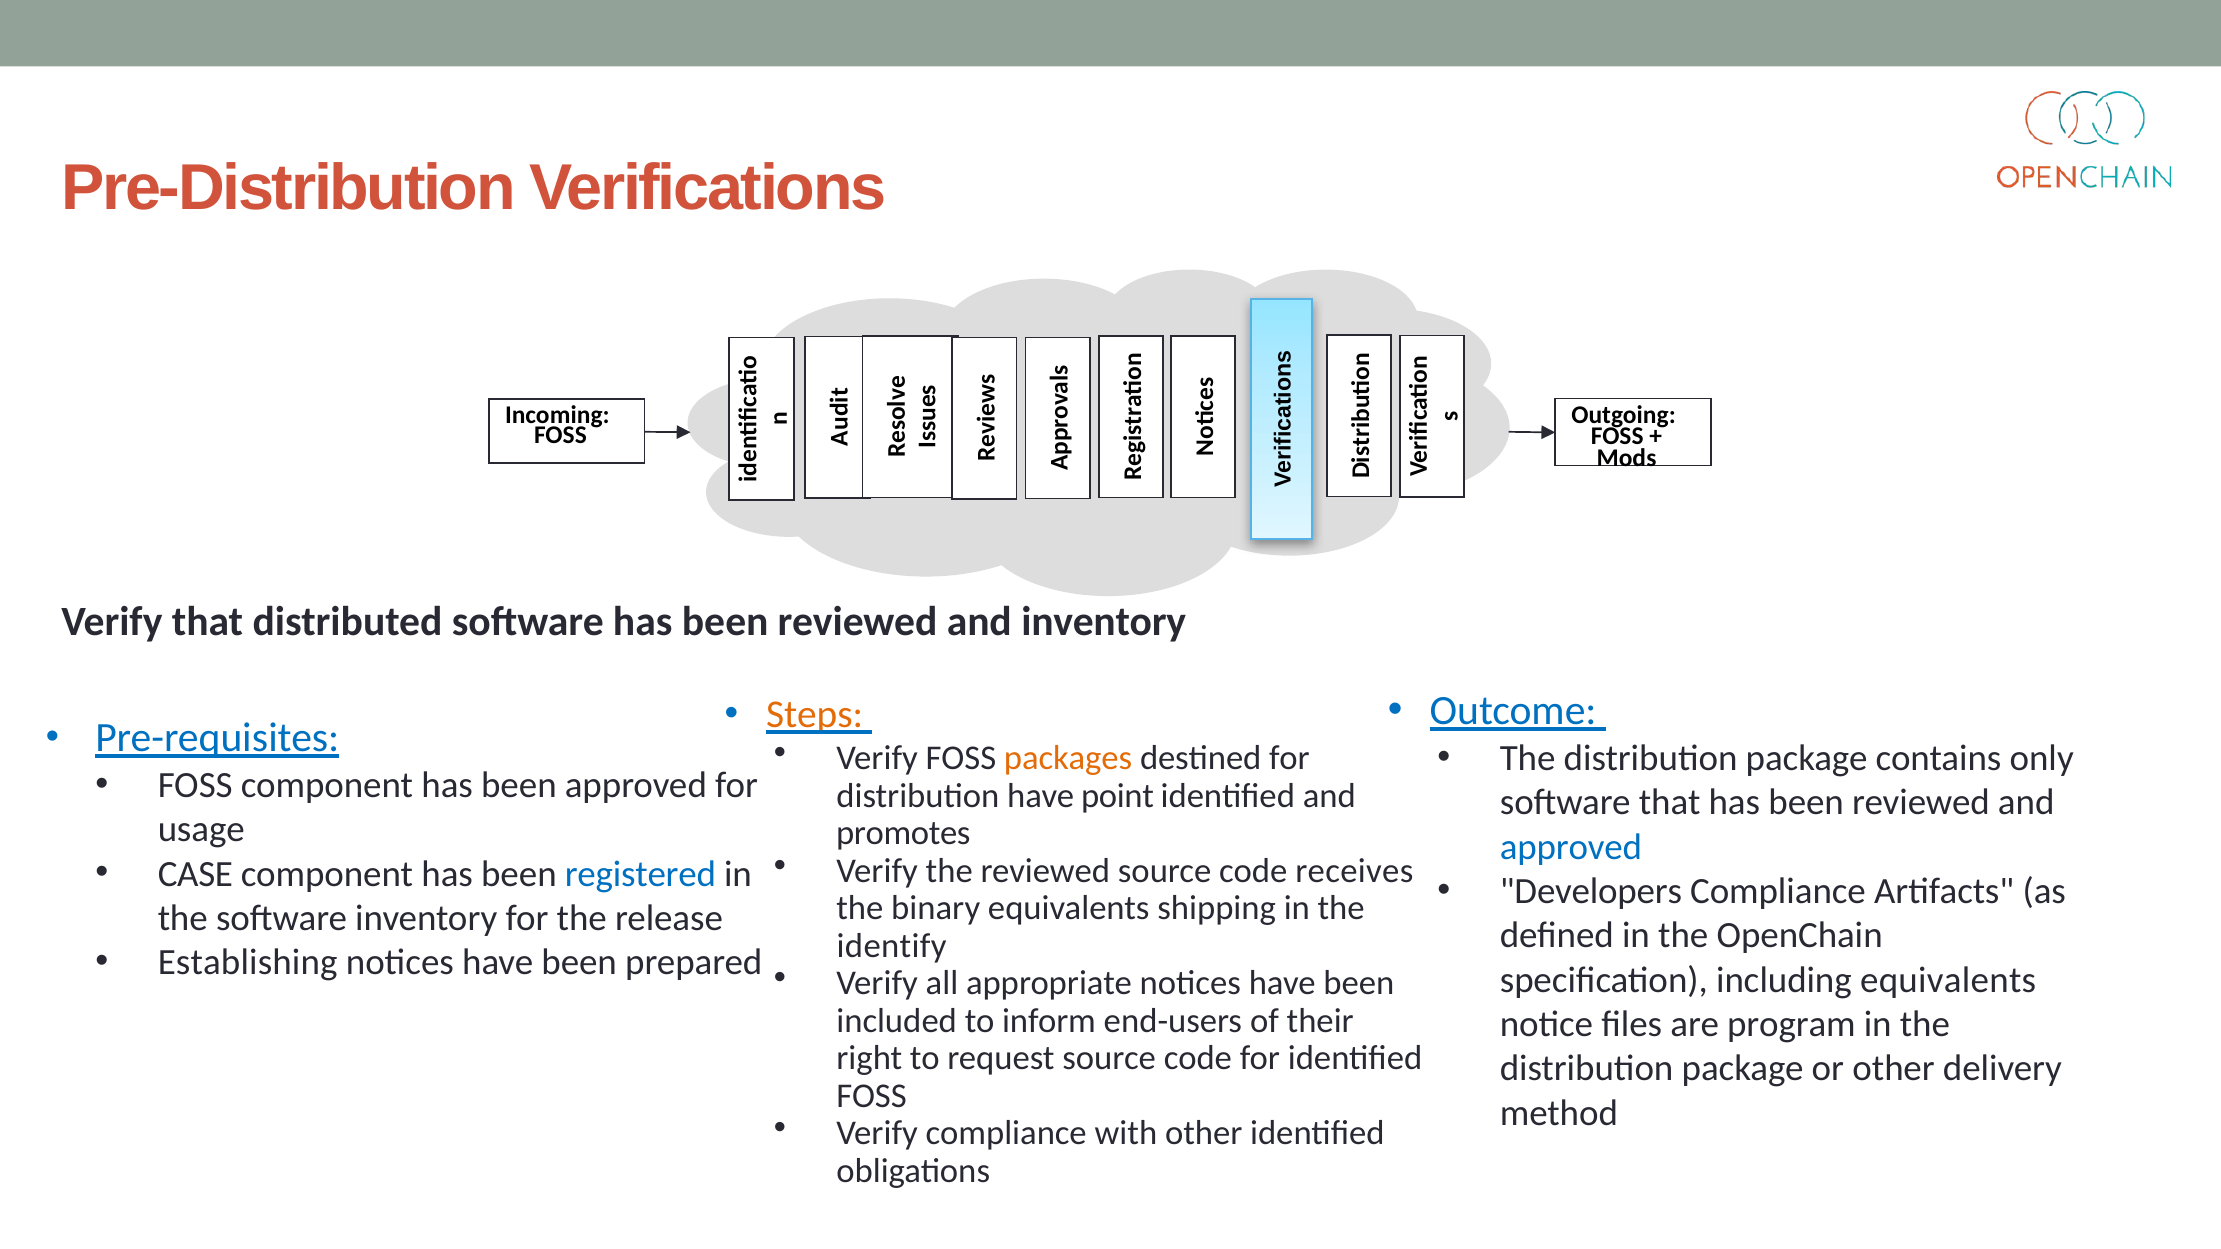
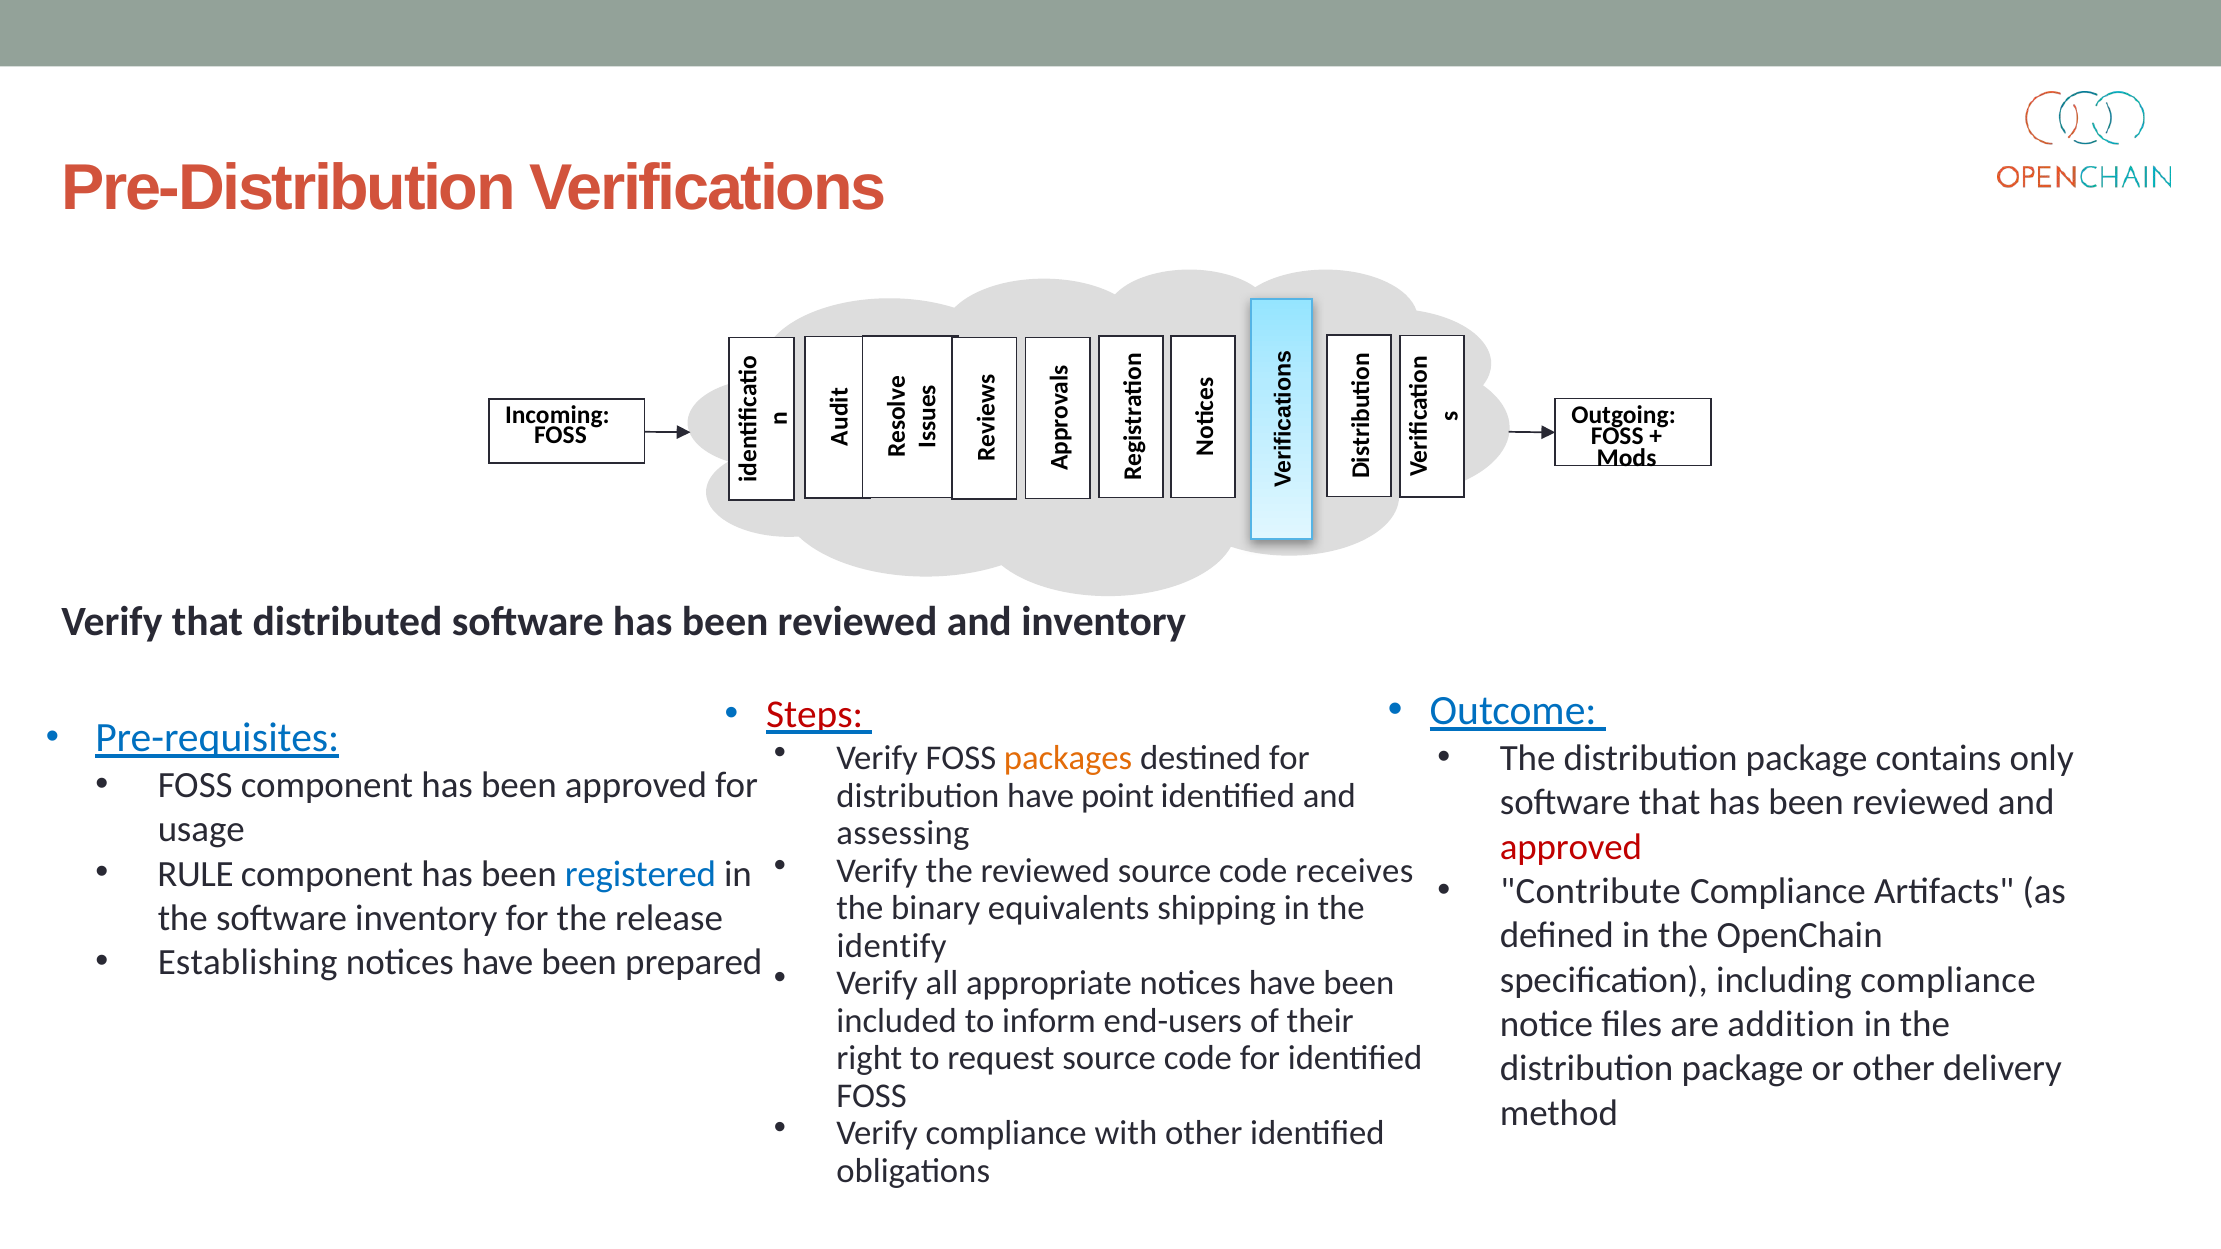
Steps colour: orange -> red (815, 715)
promotes: promotes -> assessing (903, 834)
approved colour: blue -> red (1571, 847)
CASE: CASE -> RULE (195, 874)
Developers: Developers -> Contribute (1591, 891)
including equivalents: equivalents -> compliance (1948, 980)
program: program -> addition (1791, 1024)
